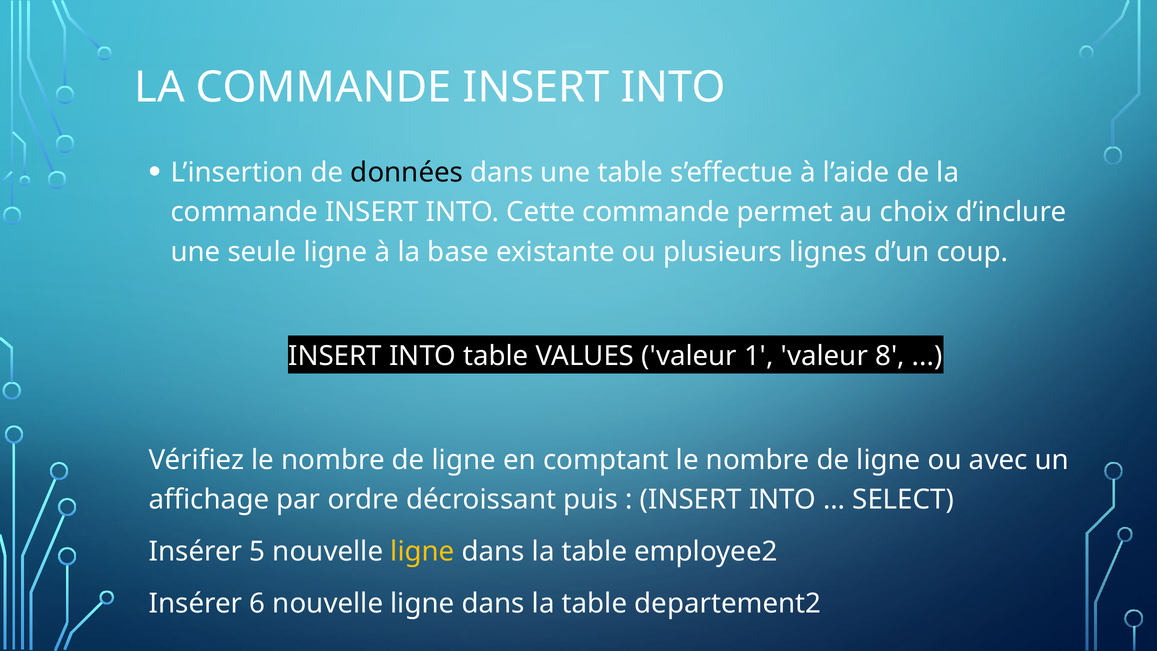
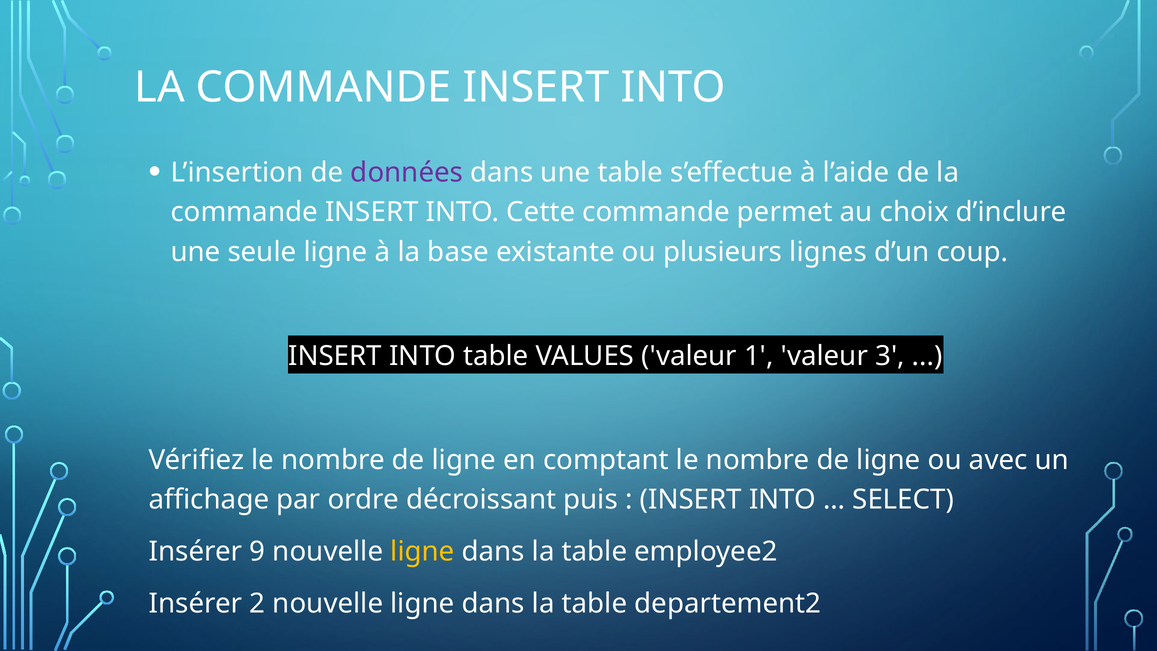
données colour: black -> purple (407, 172)
8: 8 -> 3 (890, 356)
5: 5 -> 9 (257, 552)
6: 6 -> 2 (257, 604)
